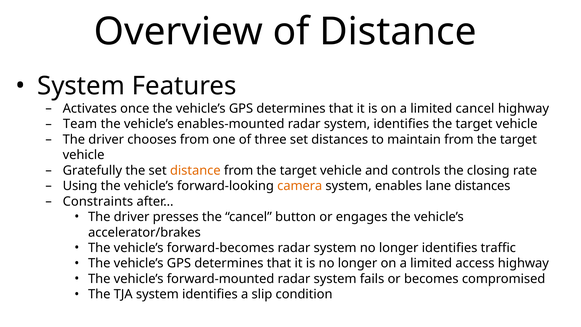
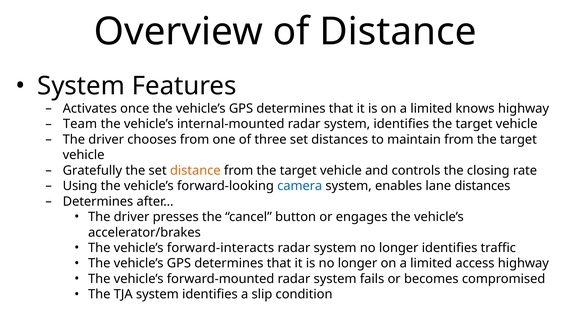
limited cancel: cancel -> knows (475, 108)
enables-mounted: enables-mounted -> internal-mounted (231, 124)
camera colour: orange -> blue (300, 186)
Constraints: Constraints -> Determines (98, 201)
forward-becomes: forward-becomes -> forward-interacts (220, 248)
